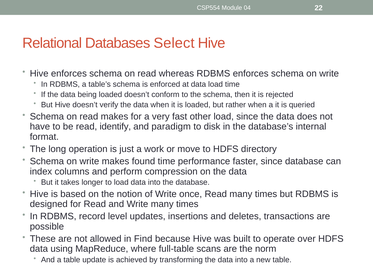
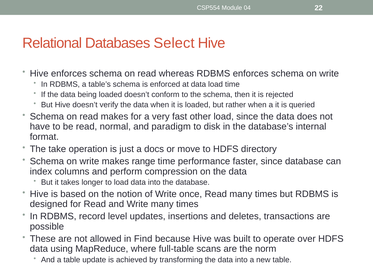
identify: identify -> normal (115, 127)
long: long -> take (57, 149)
work: work -> docs (154, 149)
found: found -> range (144, 161)
